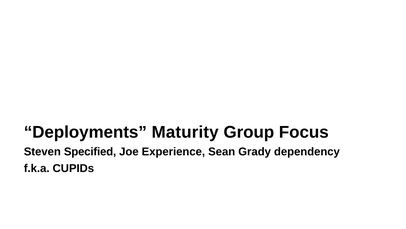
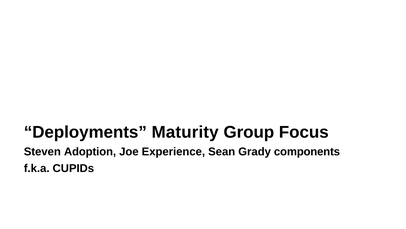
Specified: Specified -> Adoption (90, 151)
dependency: dependency -> components (307, 151)
